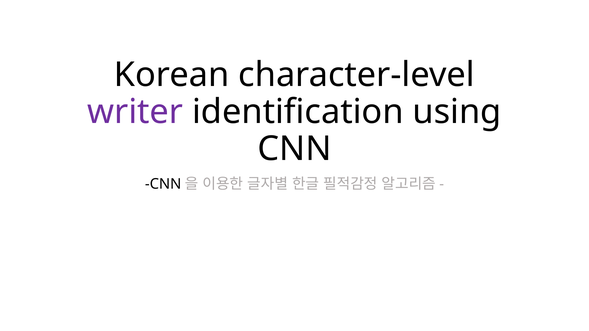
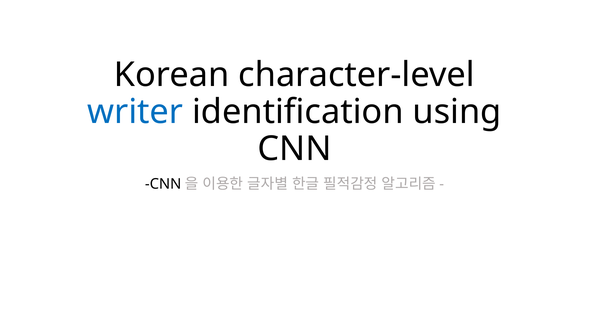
writer colour: purple -> blue (135, 112)
